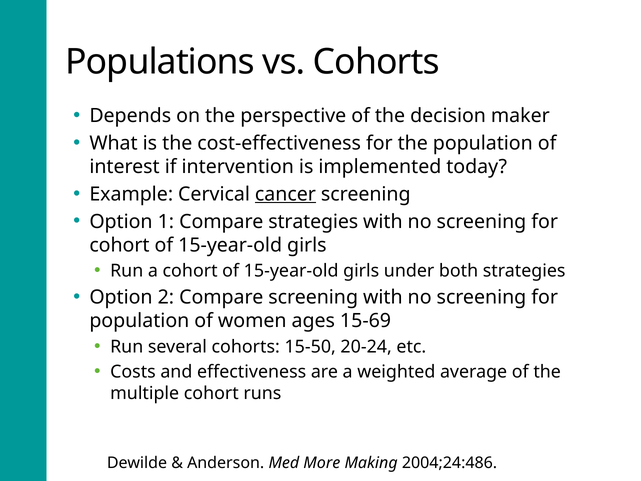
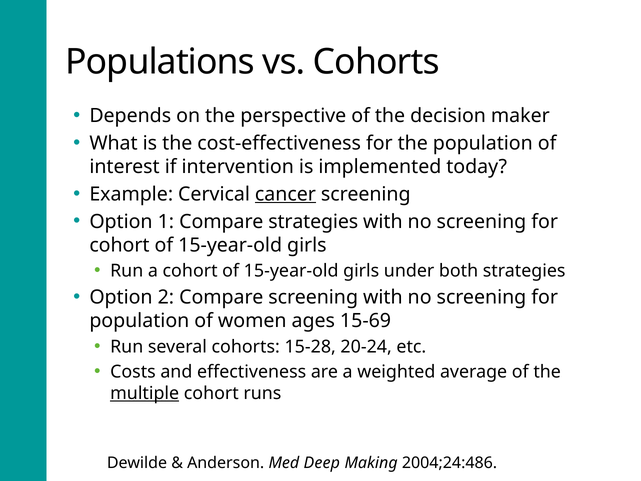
15-50: 15-50 -> 15-28 (310, 347)
multiple underline: none -> present (145, 393)
More: More -> Deep (322, 463)
